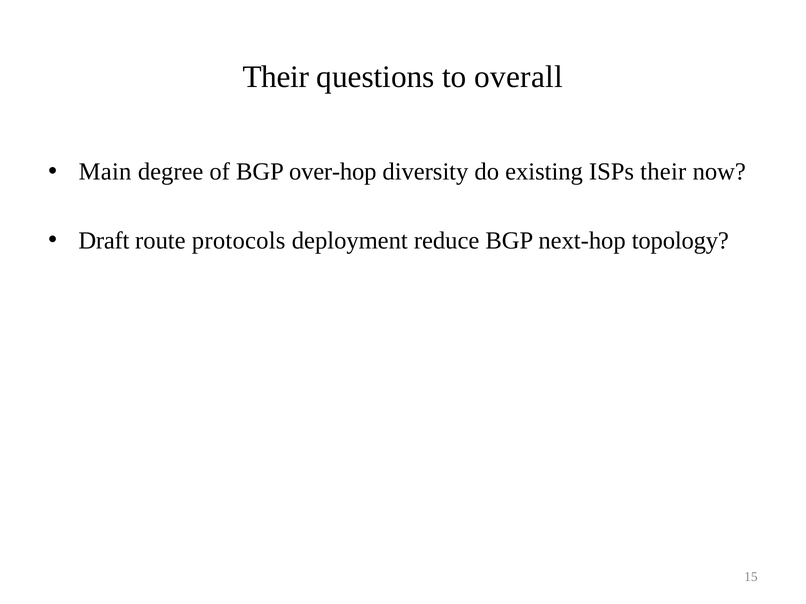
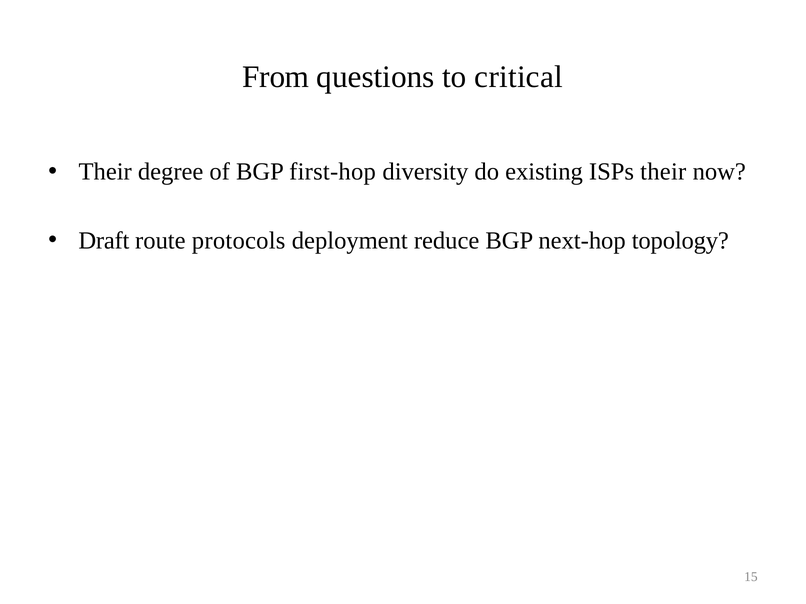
Their: Their -> From (276, 77)
overall: overall -> critical (519, 77)
Main: Main -> Their (105, 172)
over-hop: over-hop -> first-hop (333, 172)
